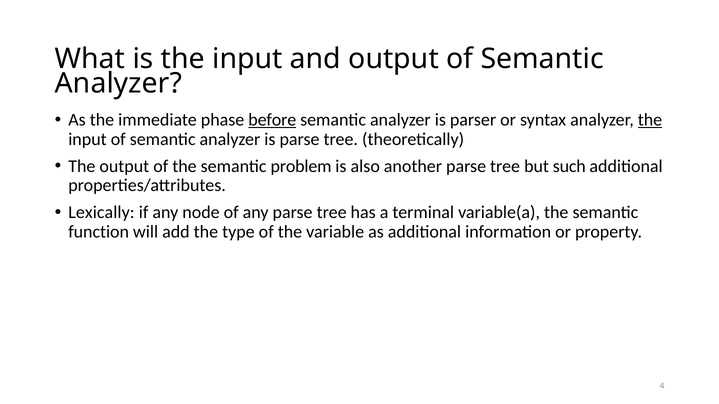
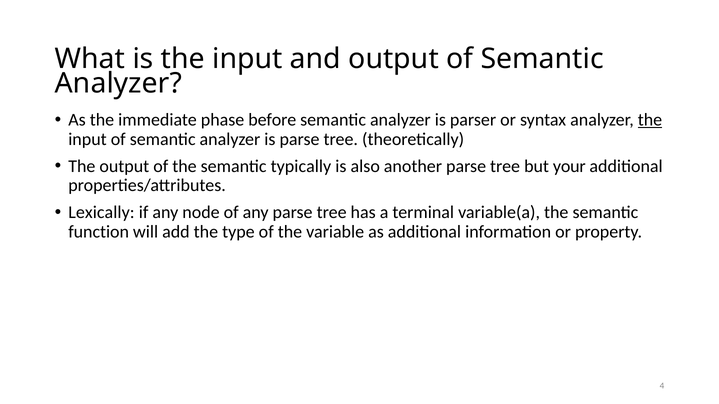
before underline: present -> none (272, 120)
problem: problem -> typically (301, 166)
such: such -> your (569, 166)
